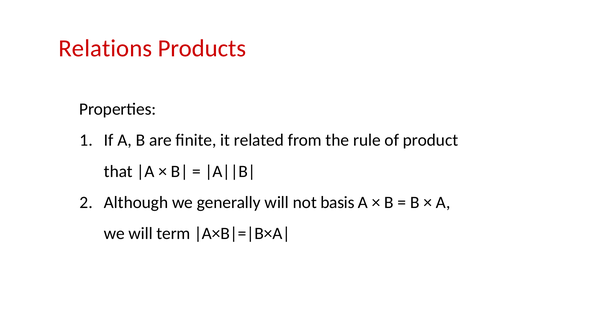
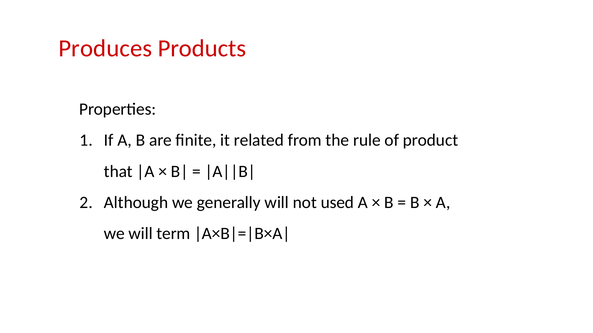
Relations: Relations -> Produces (105, 48)
basis: basis -> used (337, 203)
